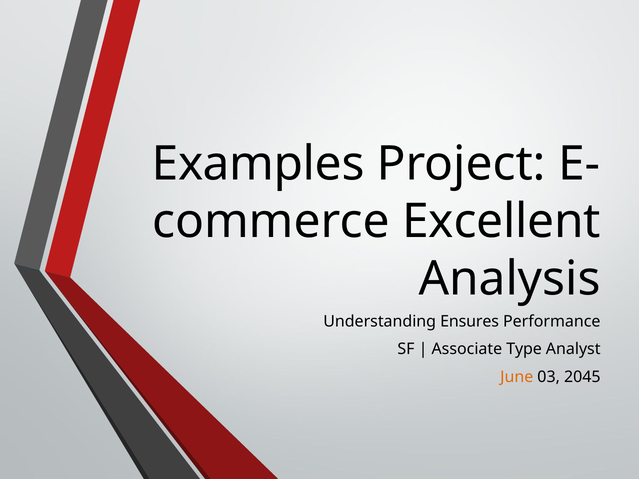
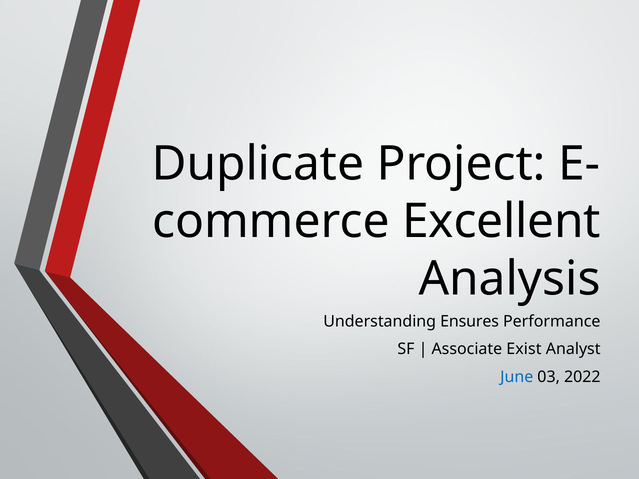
Examples: Examples -> Duplicate (258, 164)
Type: Type -> Exist (524, 349)
June colour: orange -> blue (517, 377)
2045: 2045 -> 2022 (582, 377)
